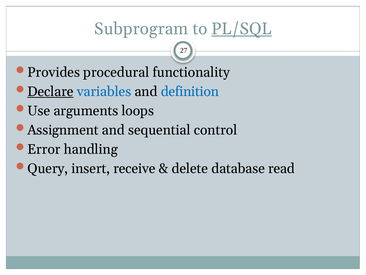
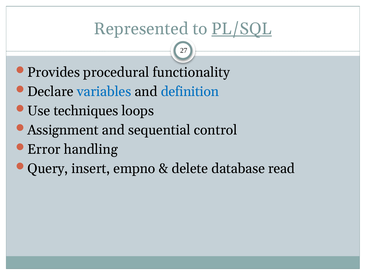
Subprogram: Subprogram -> Represented (141, 29)
Declare underline: present -> none (50, 91)
arguments: arguments -> techniques (86, 111)
receive: receive -> empno (134, 168)
